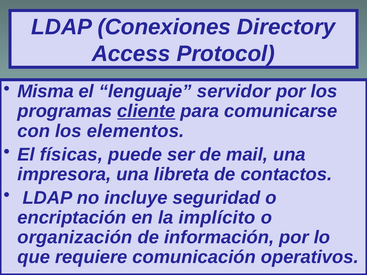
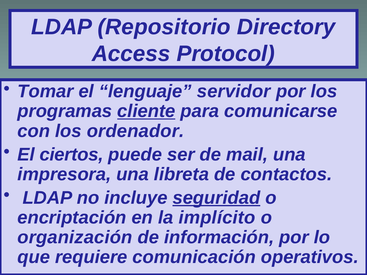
Conexiones: Conexiones -> Repositorio (164, 27)
Misma: Misma -> Tomar (45, 91)
elementos: elementos -> ordenador (136, 131)
físicas: físicas -> ciertos (71, 155)
seguridad underline: none -> present (216, 198)
